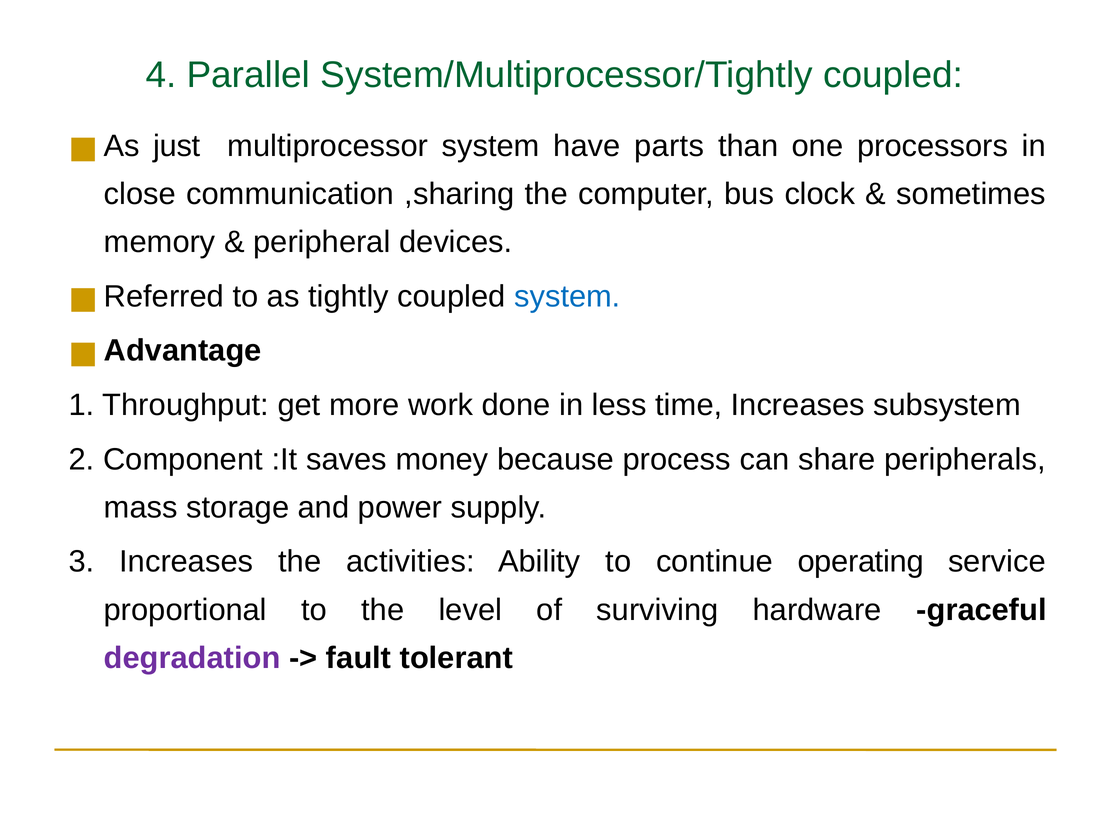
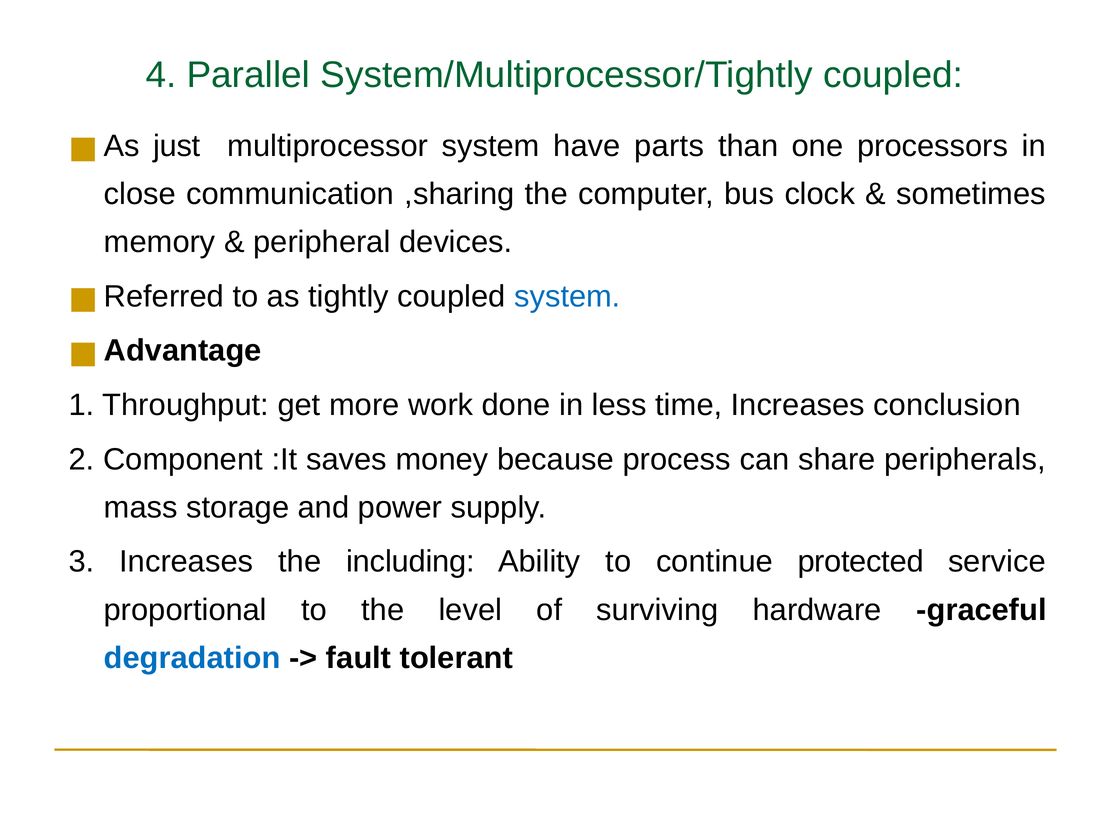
subsystem: subsystem -> conclusion (947, 405)
activities: activities -> including (411, 562)
operating: operating -> protected (861, 562)
degradation colour: purple -> blue (192, 658)
